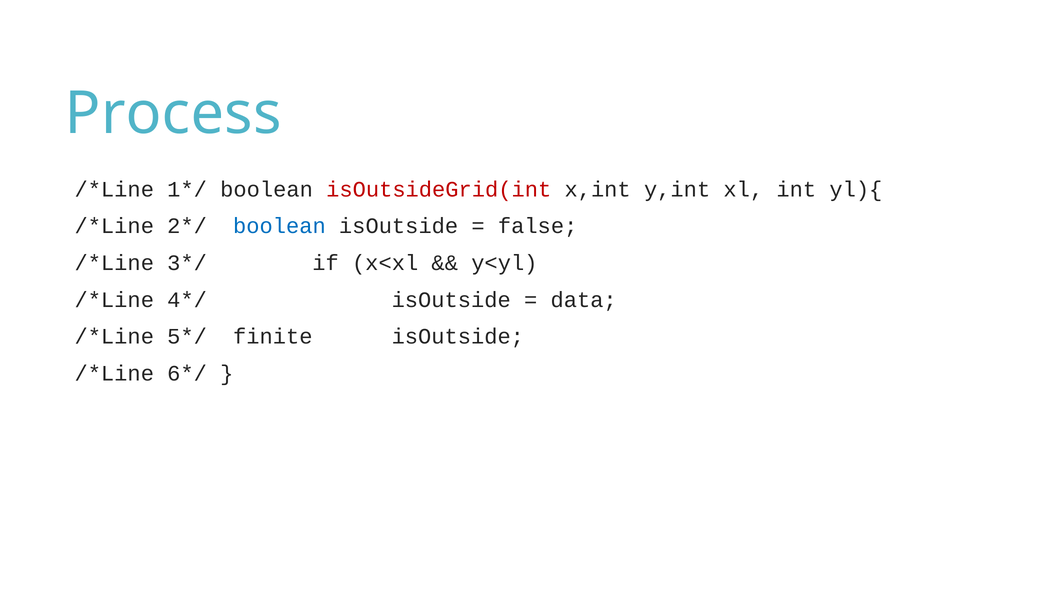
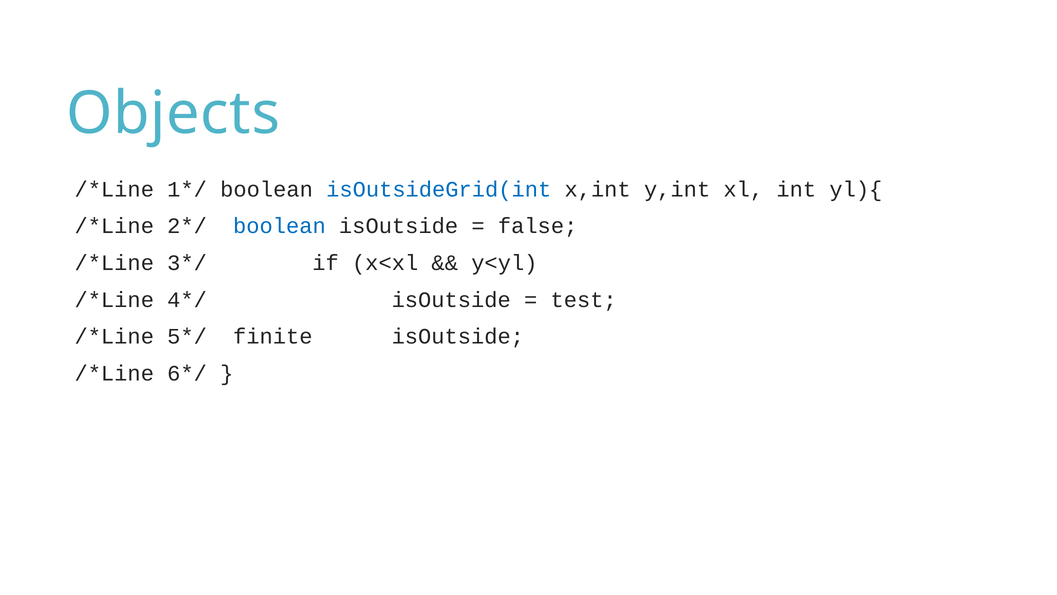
Process: Process -> Objects (173, 114)
isOutsideGrid(int colour: red -> blue (439, 189)
data: data -> test (584, 300)
